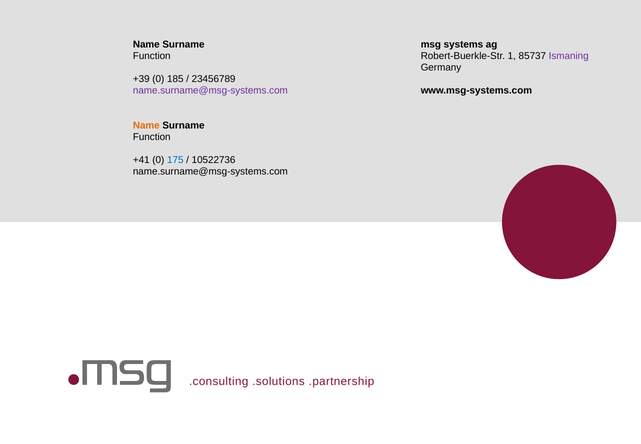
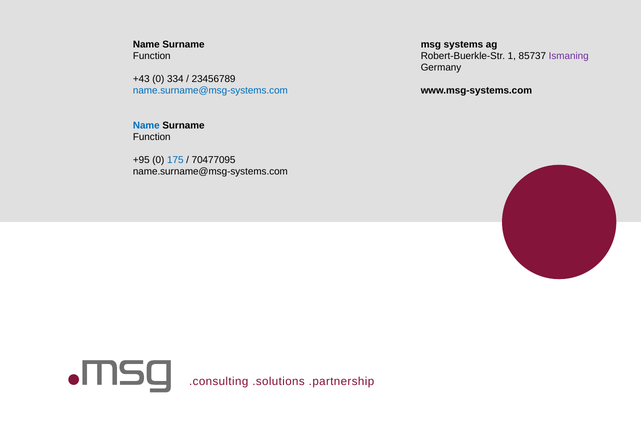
+39: +39 -> +43 (141, 79)
185: 185 -> 334 (175, 79)
name.surname@msg-systems.com colour: purple -> blue (210, 90)
Name colour: orange -> blue (146, 126)
+41: +41 -> +95 (141, 160)
10522736: 10522736 -> 70477095 (214, 160)
